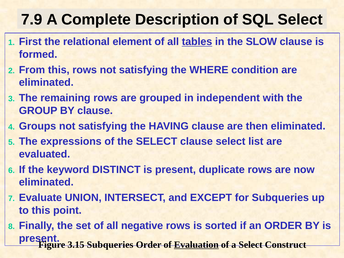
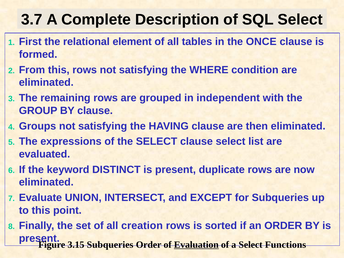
7.9: 7.9 -> 3.7 (32, 20)
tables underline: present -> none (197, 42)
SLOW: SLOW -> ONCE (261, 42)
negative: negative -> creation (142, 226)
Construct: Construct -> Functions (286, 245)
